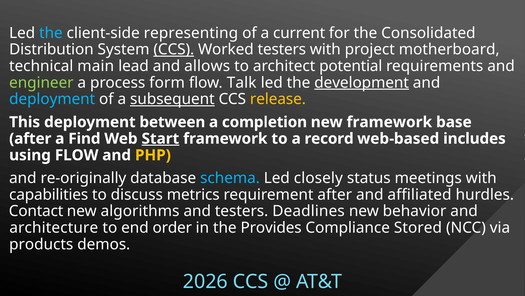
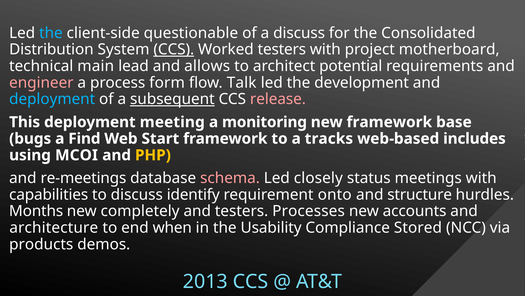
representing: representing -> questionable (191, 33)
a current: current -> discuss (299, 33)
engineer colour: light green -> pink (41, 82)
development underline: present -> none (362, 82)
release colour: yellow -> pink (278, 99)
between: between -> meeting (172, 122)
completion: completion -> monitoring (264, 122)
after: after -> bugs (30, 138)
Start underline: present -> none (160, 138)
record: record -> tracks (329, 138)
using FLOW: FLOW -> MCOI (77, 155)
re-originally: re-originally -> re-meetings (83, 178)
schema colour: light blue -> pink (230, 178)
metrics: metrics -> identify (193, 194)
requirement after: after -> onto (335, 194)
affiliated: affiliated -> structure (420, 194)
Contact: Contact -> Months (36, 211)
algorithms: algorithms -> completely (140, 211)
Deadlines: Deadlines -> Processes (309, 211)
behavior: behavior -> accounts (415, 211)
order: order -> when (172, 227)
Provides: Provides -> Usability (271, 227)
2026: 2026 -> 2013 (205, 281)
